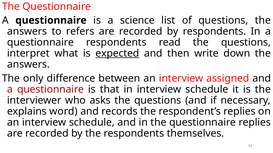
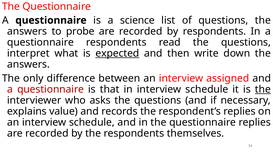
refers: refers -> probe (80, 31)
the underline: none -> present (263, 90)
word: word -> value (64, 112)
